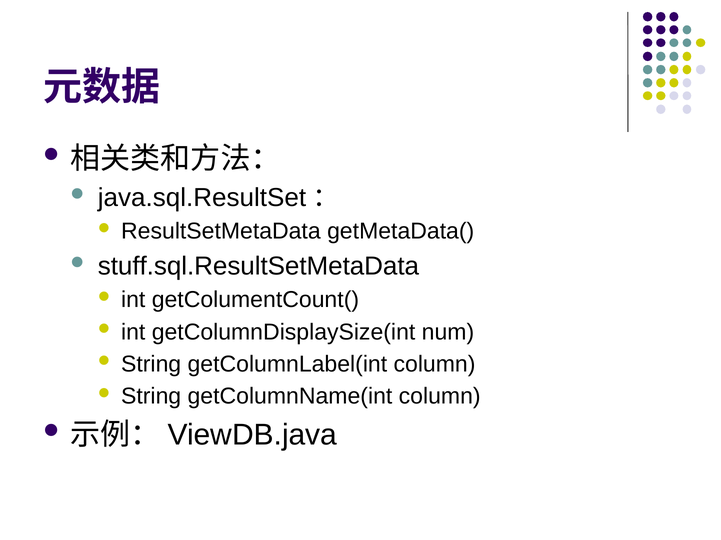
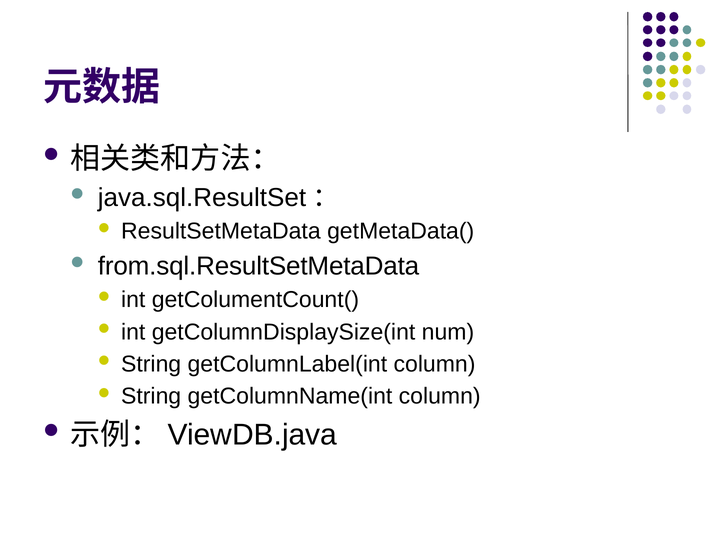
stuff.sql.ResultSetMetaData: stuff.sql.ResultSetMetaData -> from.sql.ResultSetMetaData (259, 266)
